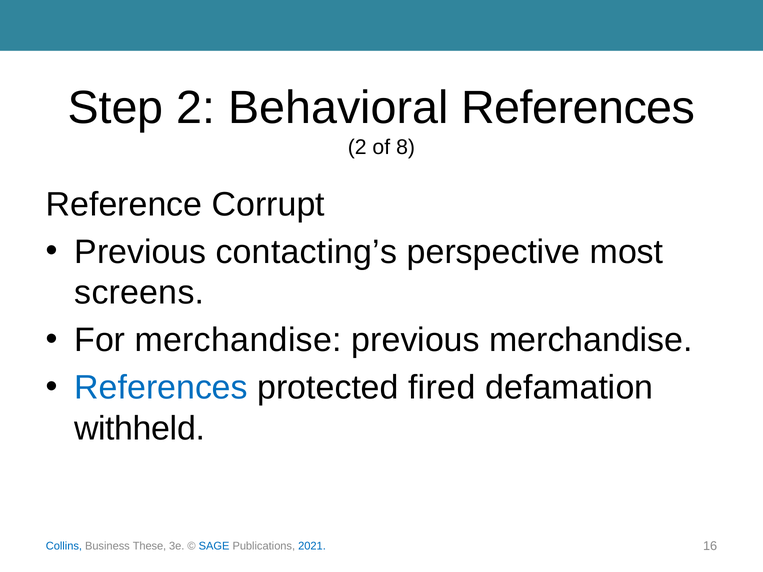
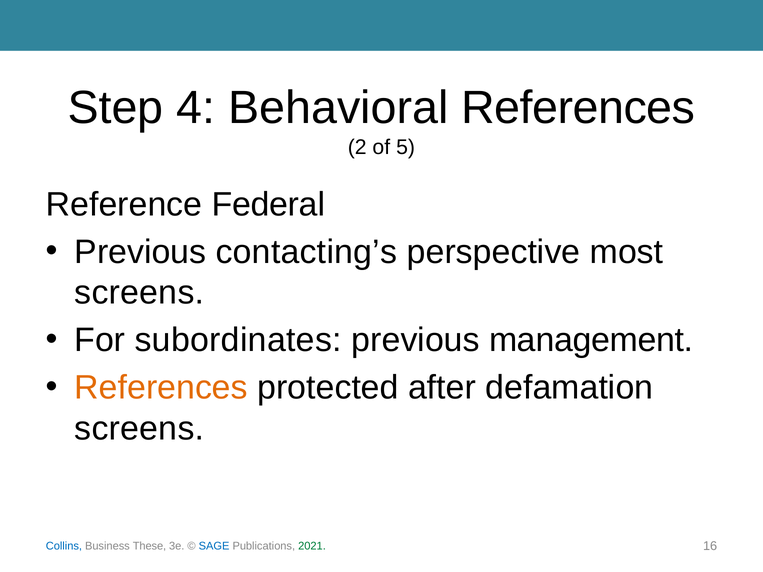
Step 2: 2 -> 4 (196, 108)
8: 8 -> 5 (406, 147)
Corrupt: Corrupt -> Federal (268, 205)
For merchandise: merchandise -> subordinates (238, 340)
previous merchandise: merchandise -> management (591, 340)
References colour: blue -> orange (161, 388)
fired: fired -> after (442, 388)
withheld: withheld -> screens (139, 429)
2021 colour: blue -> green (312, 546)
